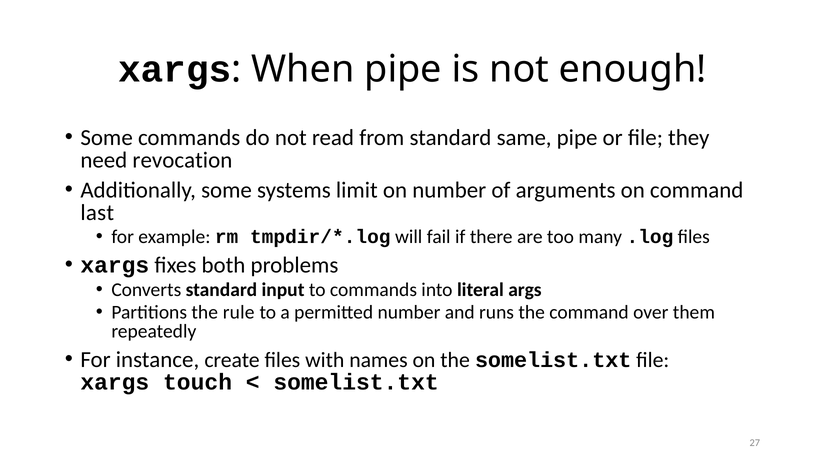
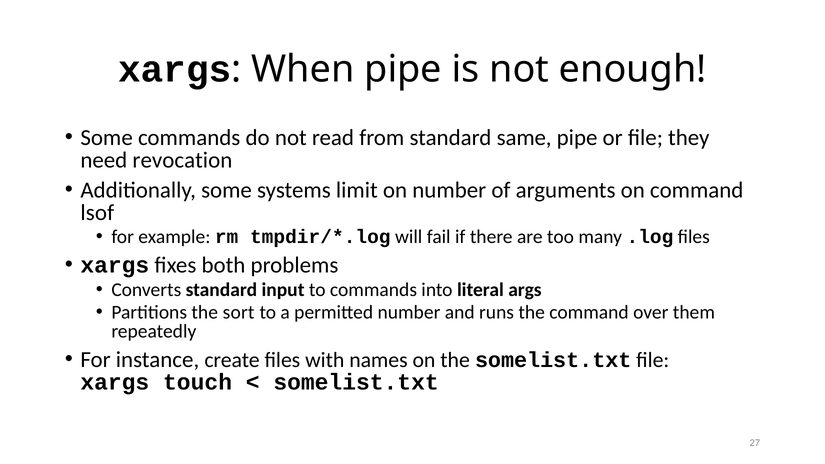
last: last -> lsof (97, 212)
rule: rule -> sort (239, 313)
